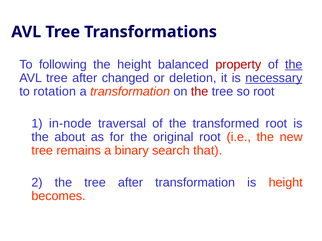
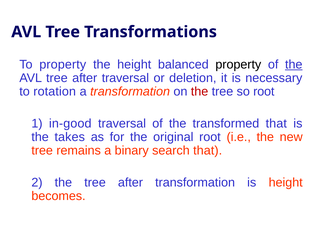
To following: following -> property (63, 65)
property colour: red -> black (238, 65)
after changed: changed -> traversal (125, 78)
necessary underline: present -> none (274, 78)
in-node: in-node -> in-good (70, 124)
transformed root: root -> that (276, 124)
about: about -> takes (70, 137)
